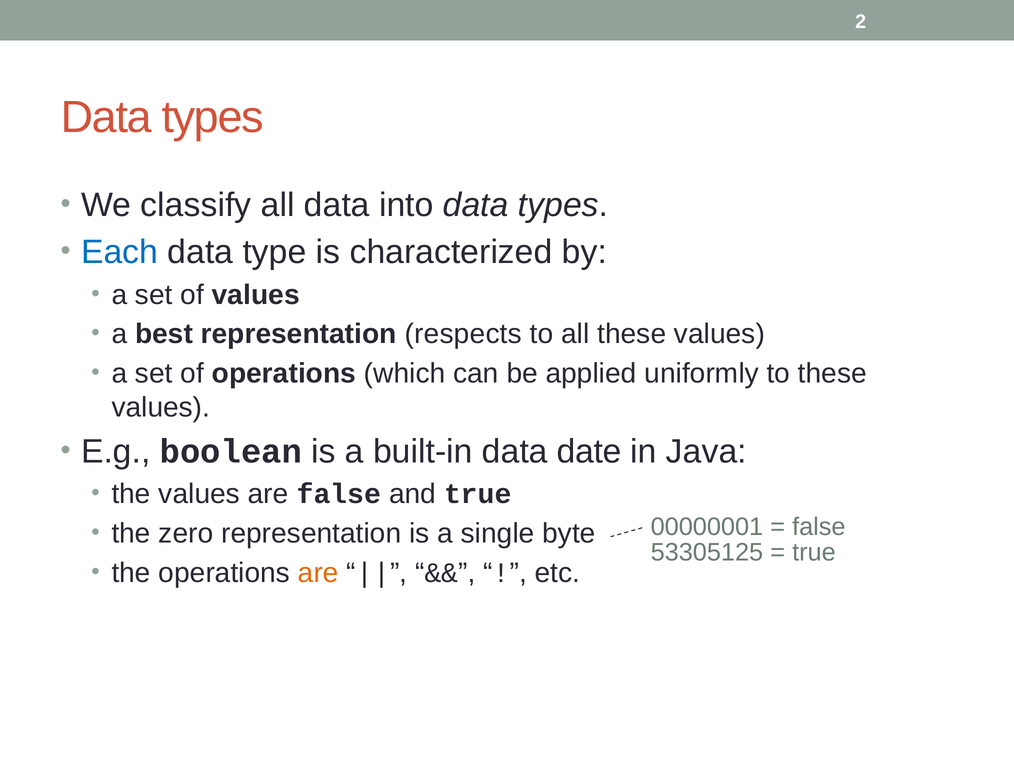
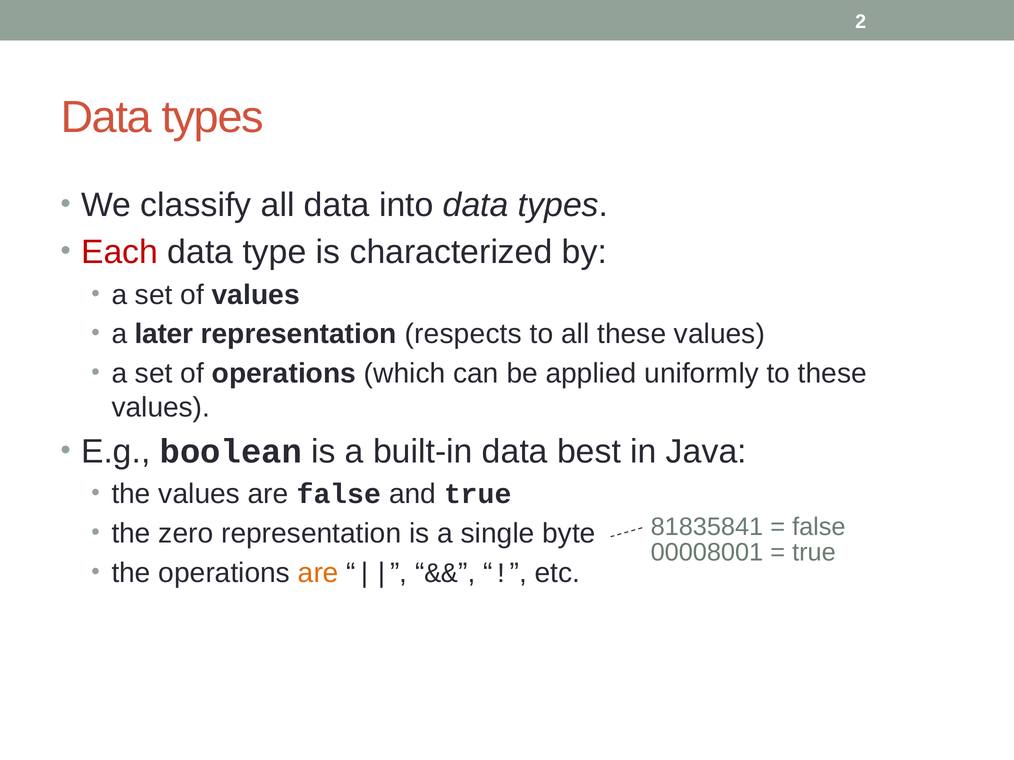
Each colour: blue -> red (120, 252)
best: best -> later (164, 334)
date: date -> best (589, 452)
00000001: 00000001 -> 81835841 (707, 527)
53305125: 53305125 -> 00008001 (707, 553)
